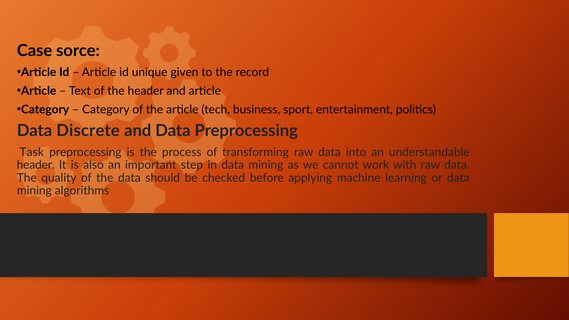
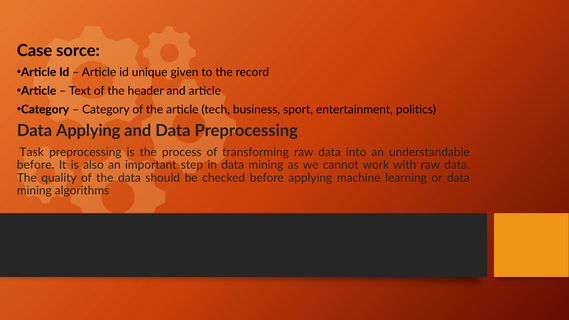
Data Discrete: Discrete -> Applying (88, 131)
header: header -> before (36, 165)
